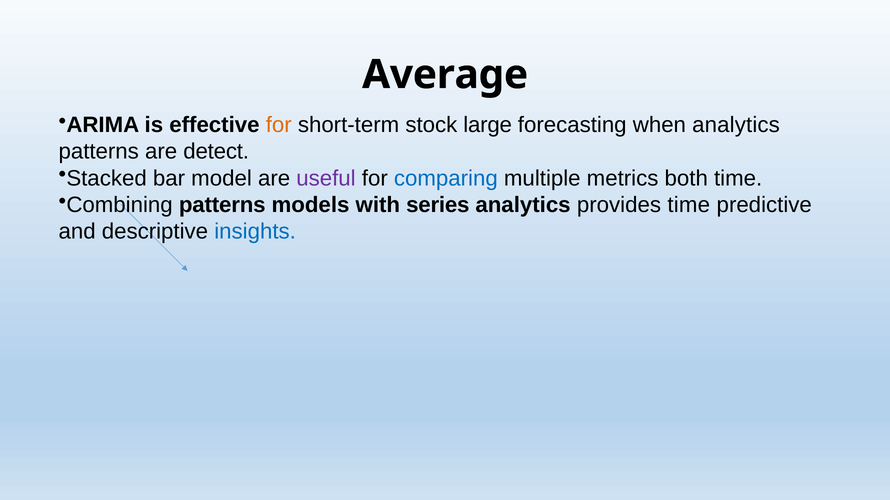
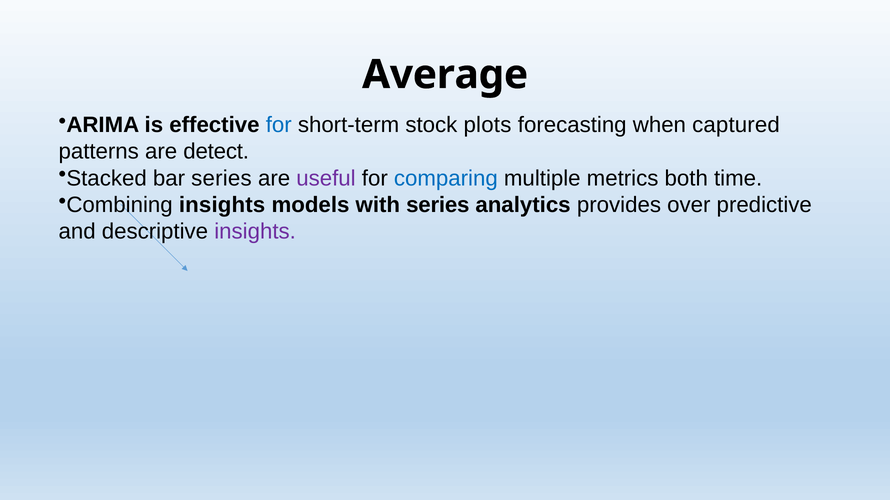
for colour: orange -> blue (279, 125)
large: large -> plots (487, 125)
when analytics: analytics -> captured (736, 125)
bar model: model -> series (221, 178)
Combining patterns: patterns -> insights (222, 205)
provides time: time -> over (689, 205)
insights colour: blue -> purple (255, 232)
